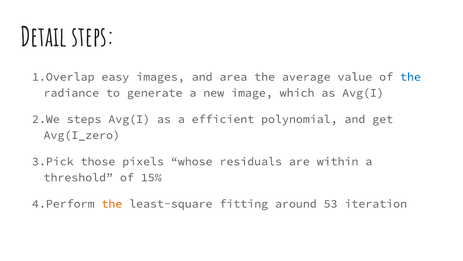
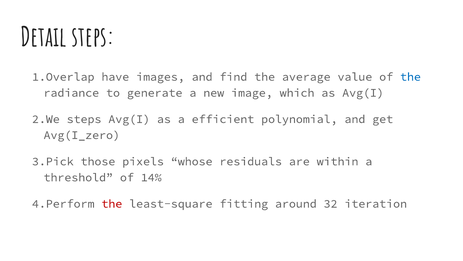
easy: easy -> have (115, 77)
area: area -> find (233, 77)
15%: 15% -> 14% (151, 177)
the colour: orange -> red (112, 203)
53: 53 -> 32 (331, 203)
